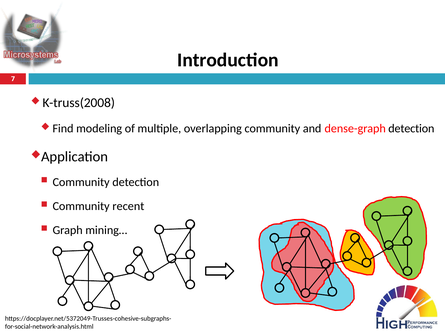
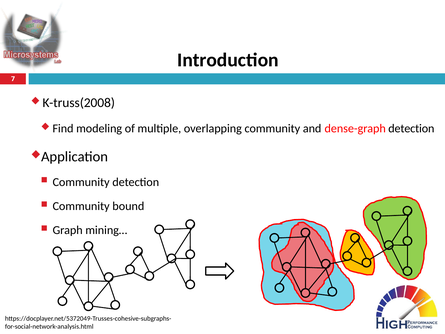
recent: recent -> bound (128, 206)
